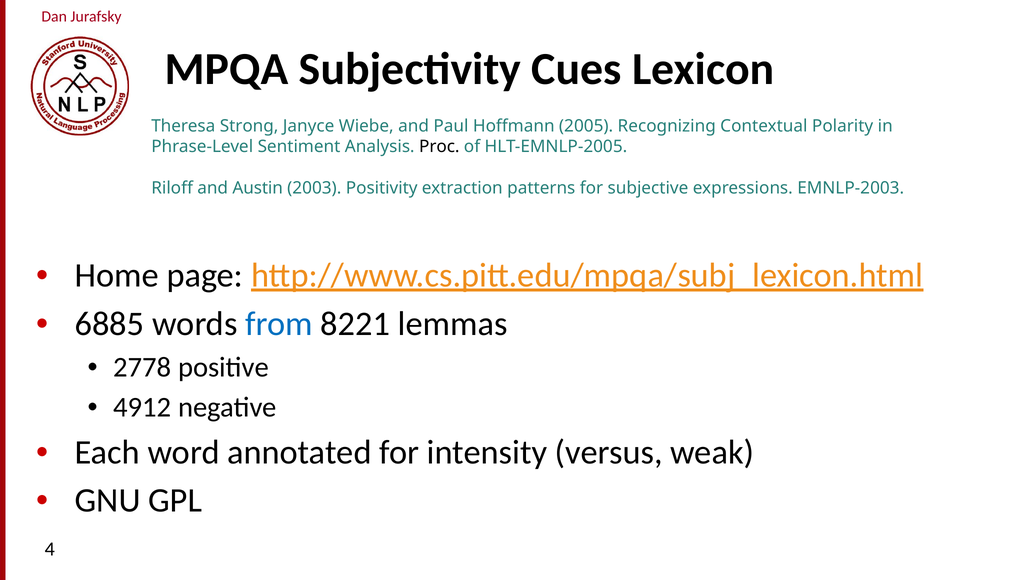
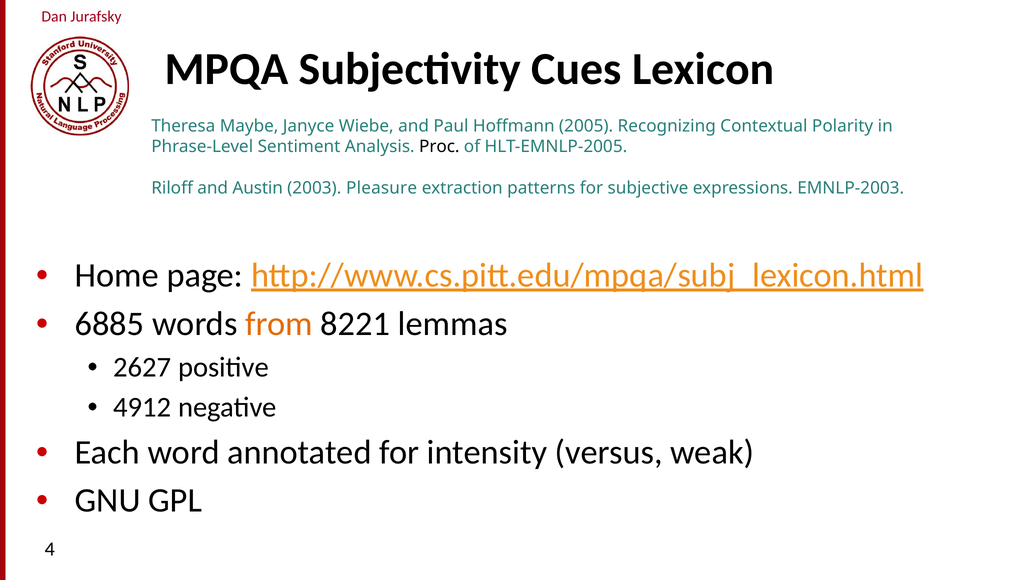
Strong: Strong -> Maybe (249, 126)
Positivity: Positivity -> Pleasure (382, 188)
from colour: blue -> orange (279, 324)
2778: 2778 -> 2627 (142, 367)
